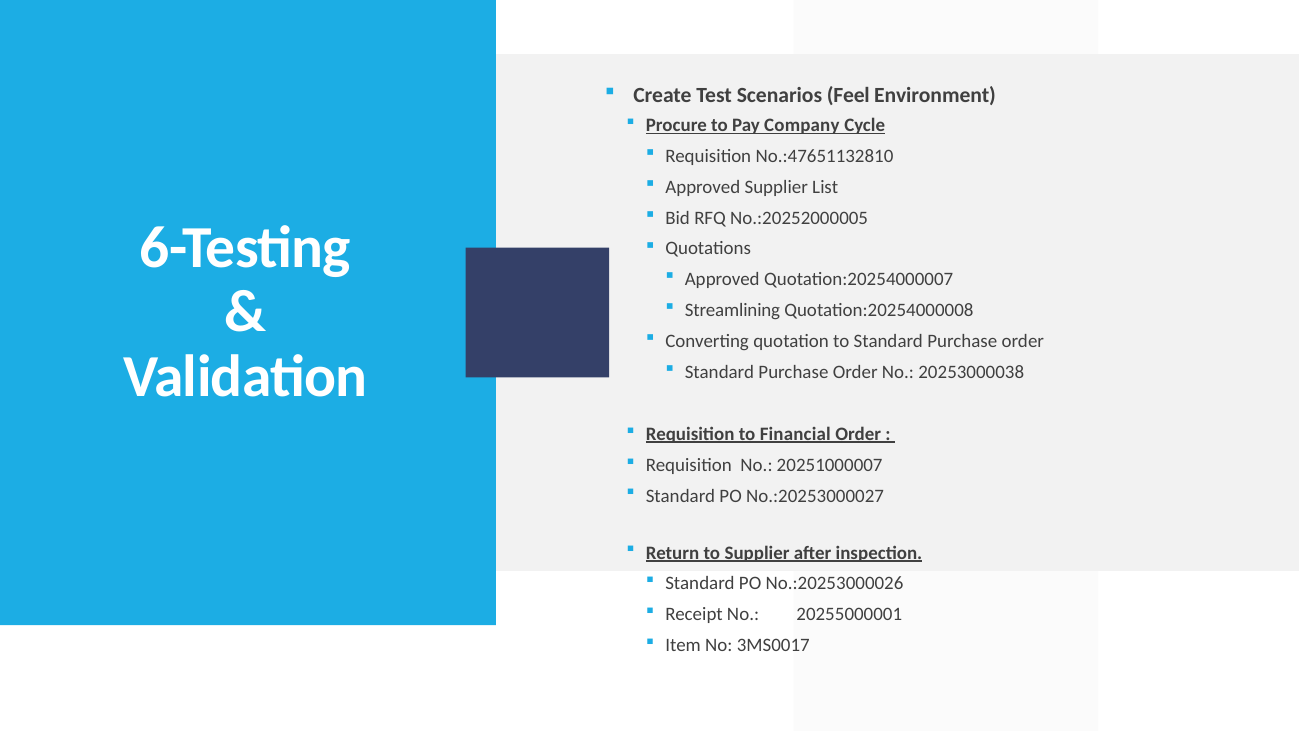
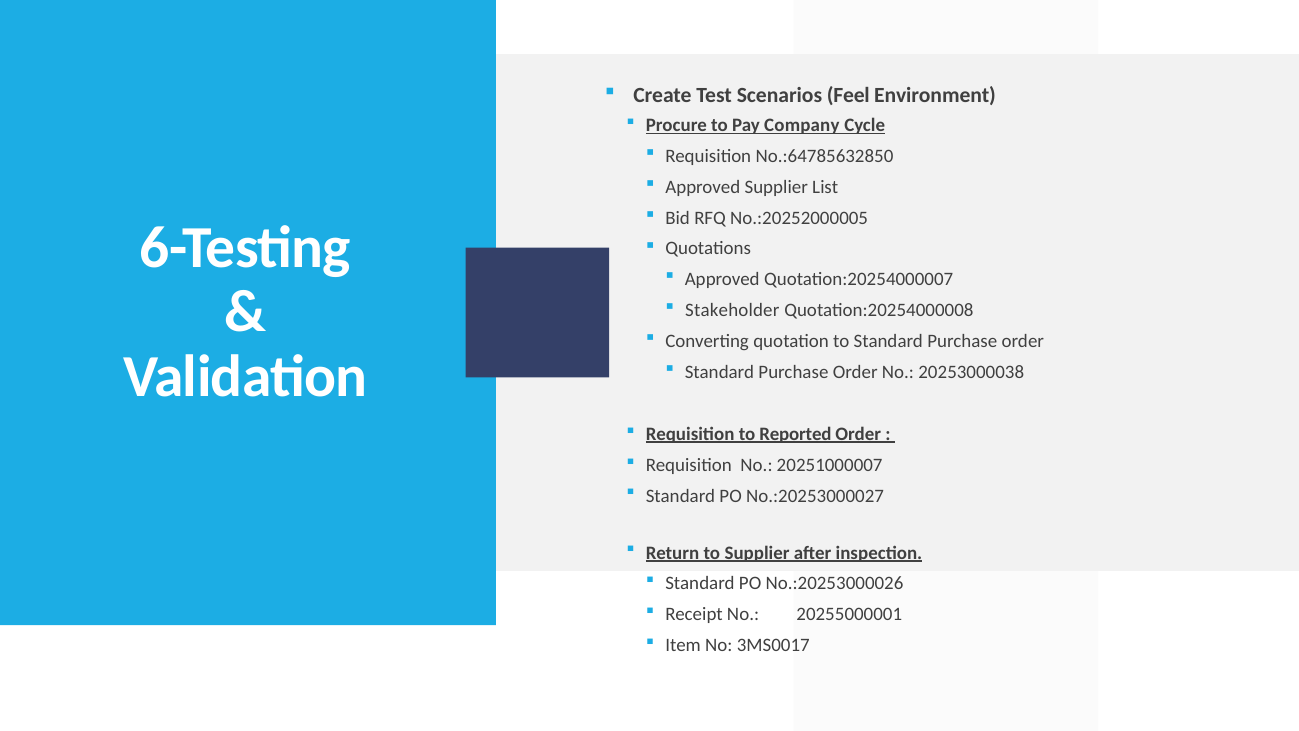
No.:47651132810: No.:47651132810 -> No.:64785632850 (824, 156)
Streamlining: Streamlining -> Stakeholder (732, 310)
Financial: Financial -> Reported (795, 434)
